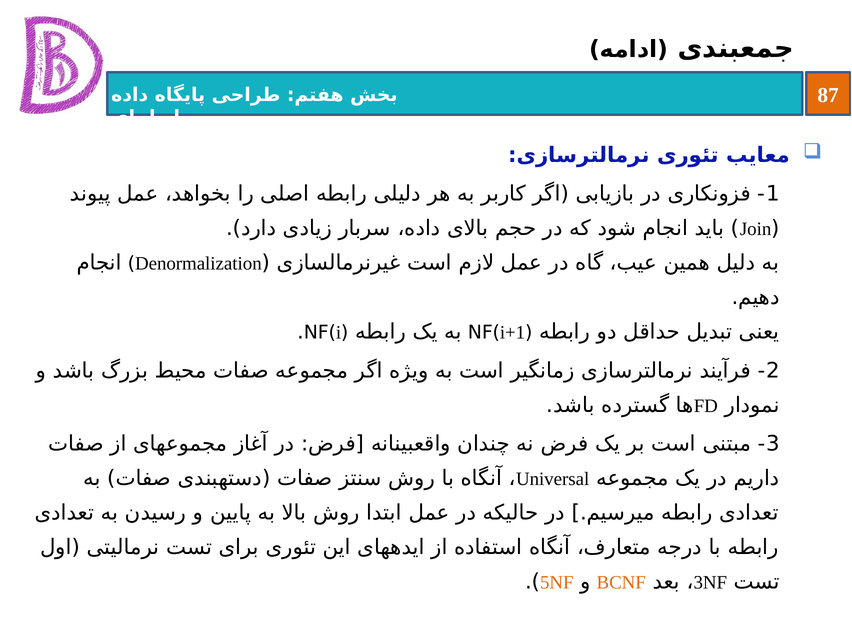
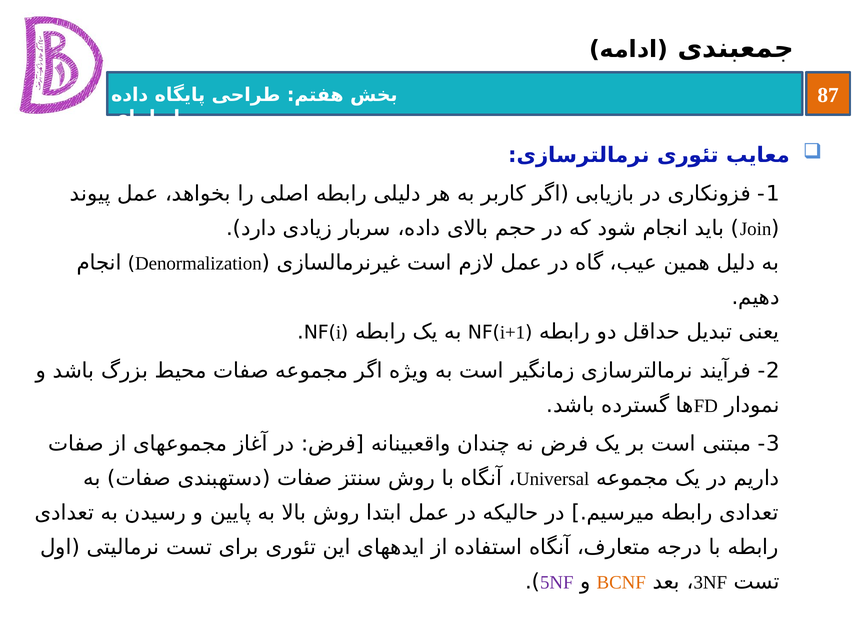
5NF colour: orange -> purple (557, 583)
